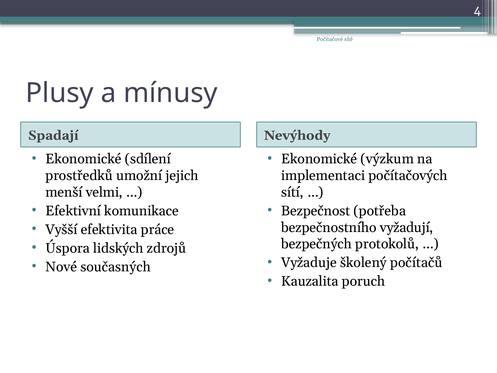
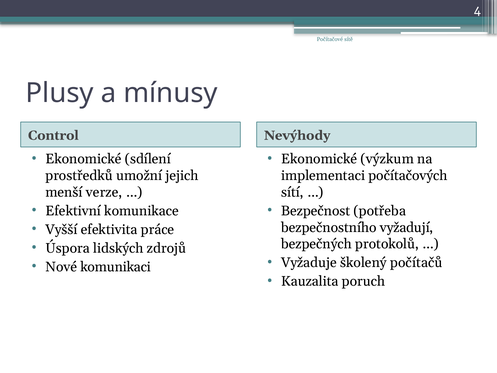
Spadají: Spadají -> Control (53, 135)
velmi: velmi -> verze (104, 192)
současných: současných -> komunikaci (116, 267)
